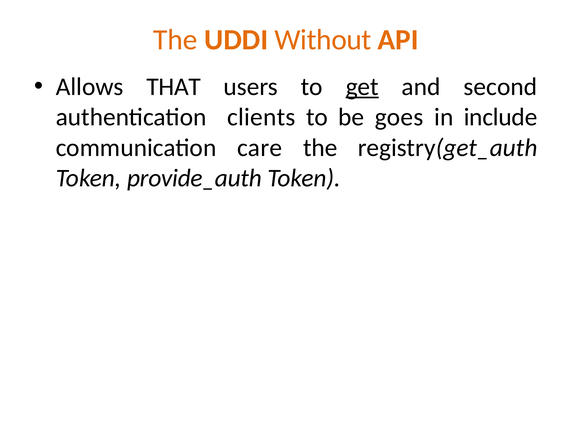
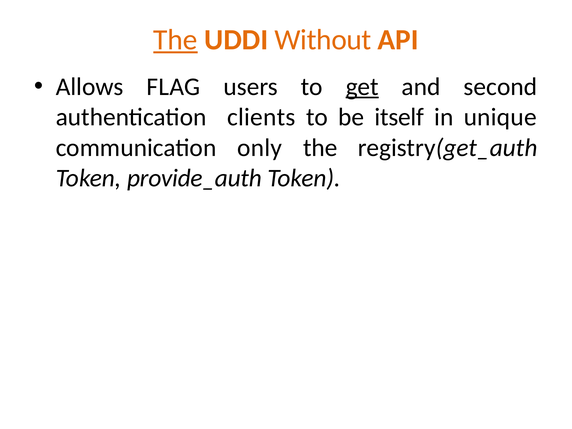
The underline: none -> present (175, 40)
THAT: THAT -> FLAG (173, 87)
goes: goes -> itself (399, 117)
include: include -> unique (500, 117)
care: care -> only (260, 148)
